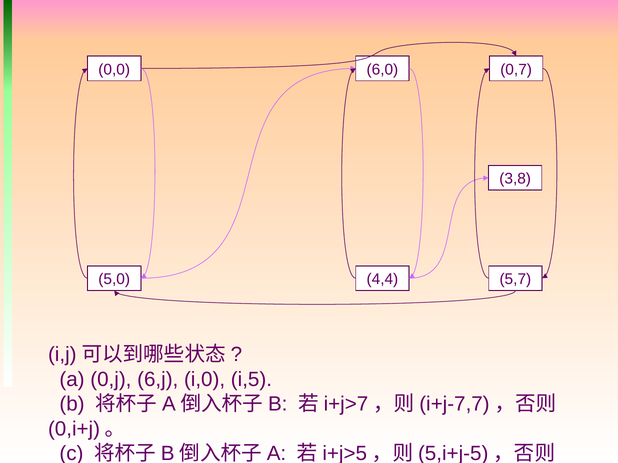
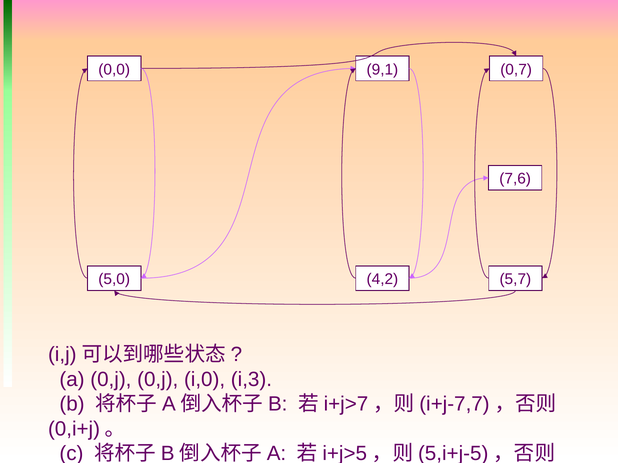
6,0: 6,0 -> 9,1 (382, 70)
3,8: 3,8 -> 7,6 (515, 179)
4,4: 4,4 -> 4,2 (382, 280)
0,j 6,j: 6,j -> 0,j (158, 380)
i,5: i,5 -> i,3 (251, 380)
